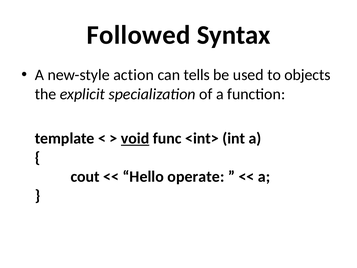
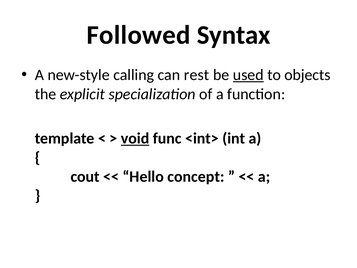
action: action -> calling (134, 75)
tells: tells -> rest (197, 75)
used underline: none -> present (248, 75)
operate: operate -> concept (196, 176)
